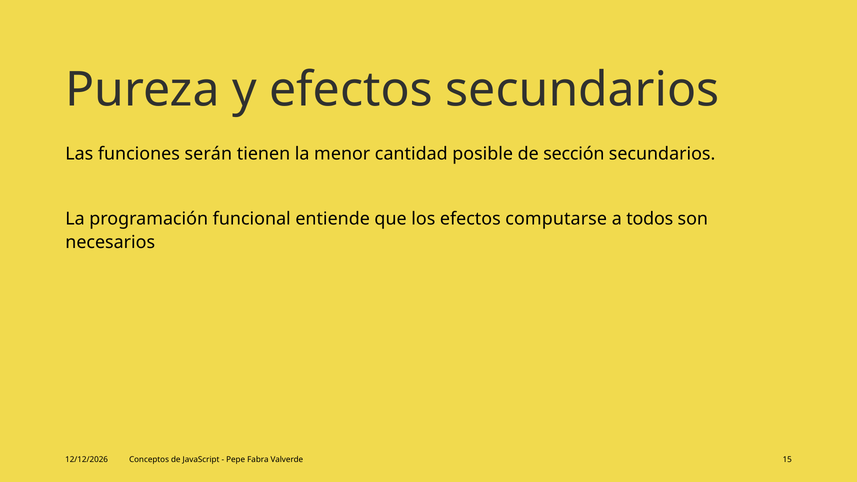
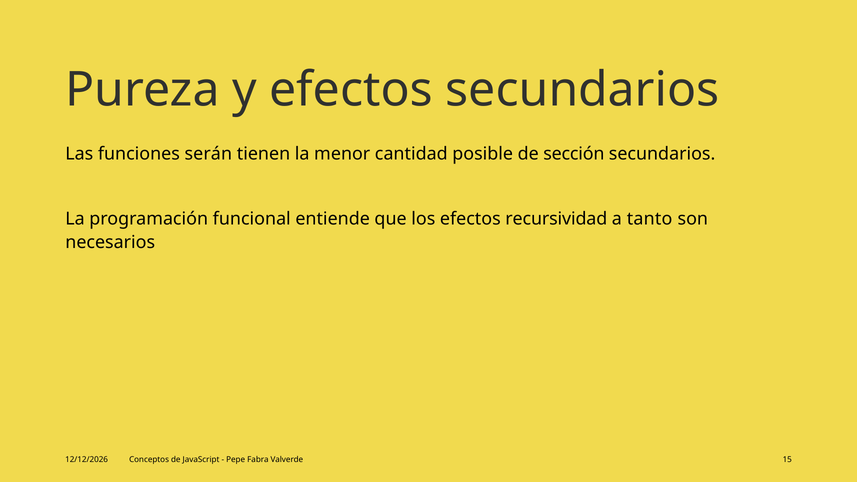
computarse: computarse -> recursividad (556, 219)
todos: todos -> tanto (650, 219)
